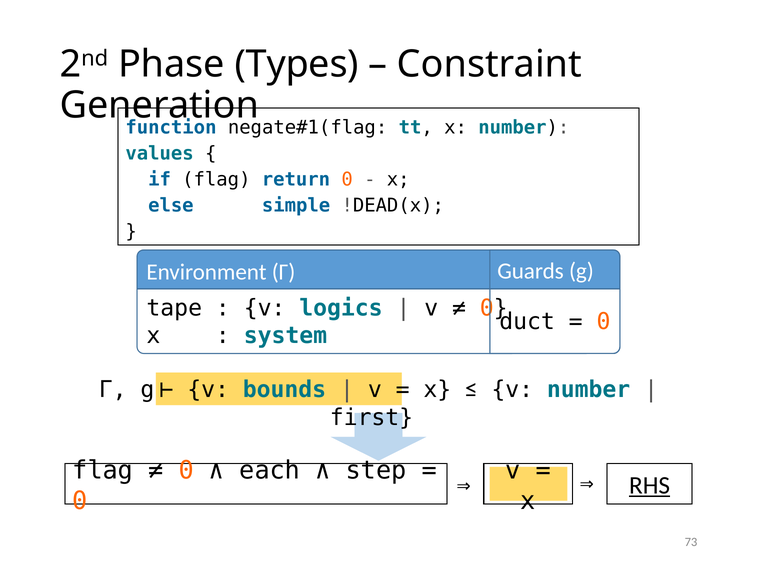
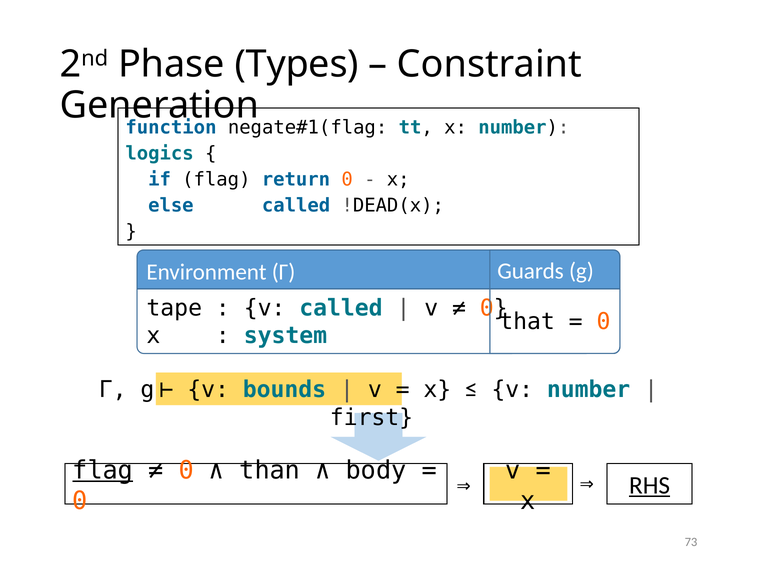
values: values -> logics (160, 154)
else simple: simple -> called (296, 205)
v logics: logics -> called (341, 308)
duct: duct -> that (527, 322)
flag underline: none -> present (103, 470)
each: each -> than (270, 470)
step: step -> body (376, 470)
